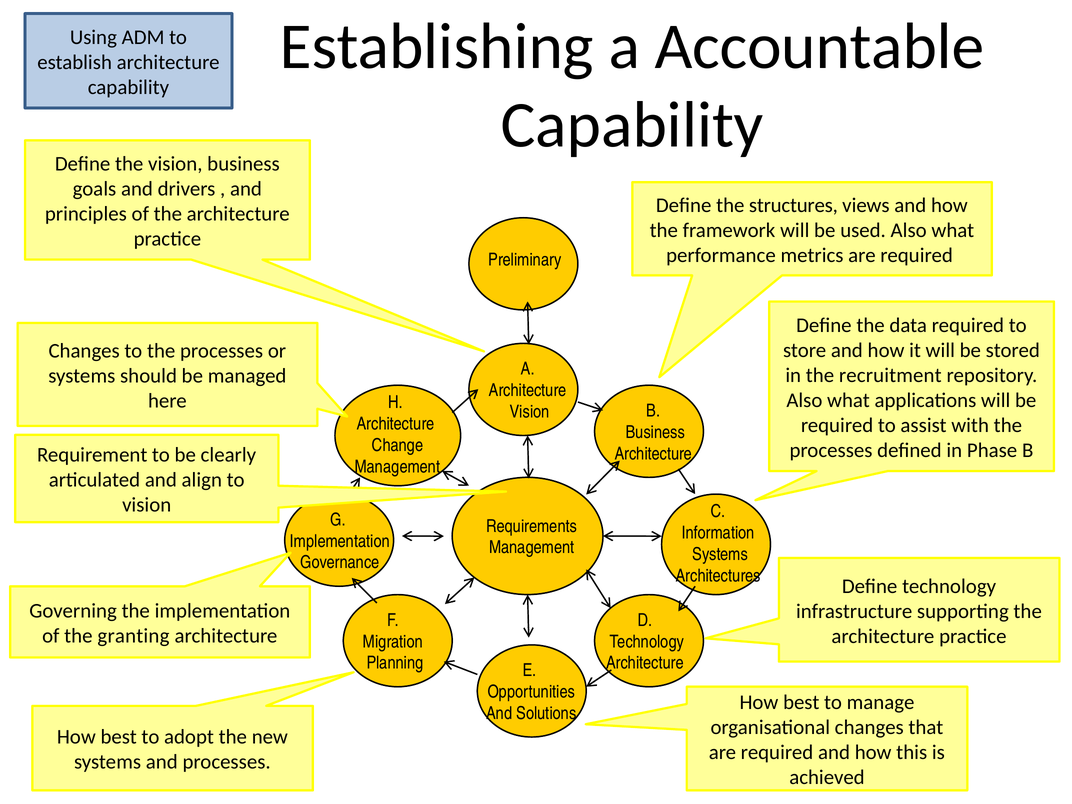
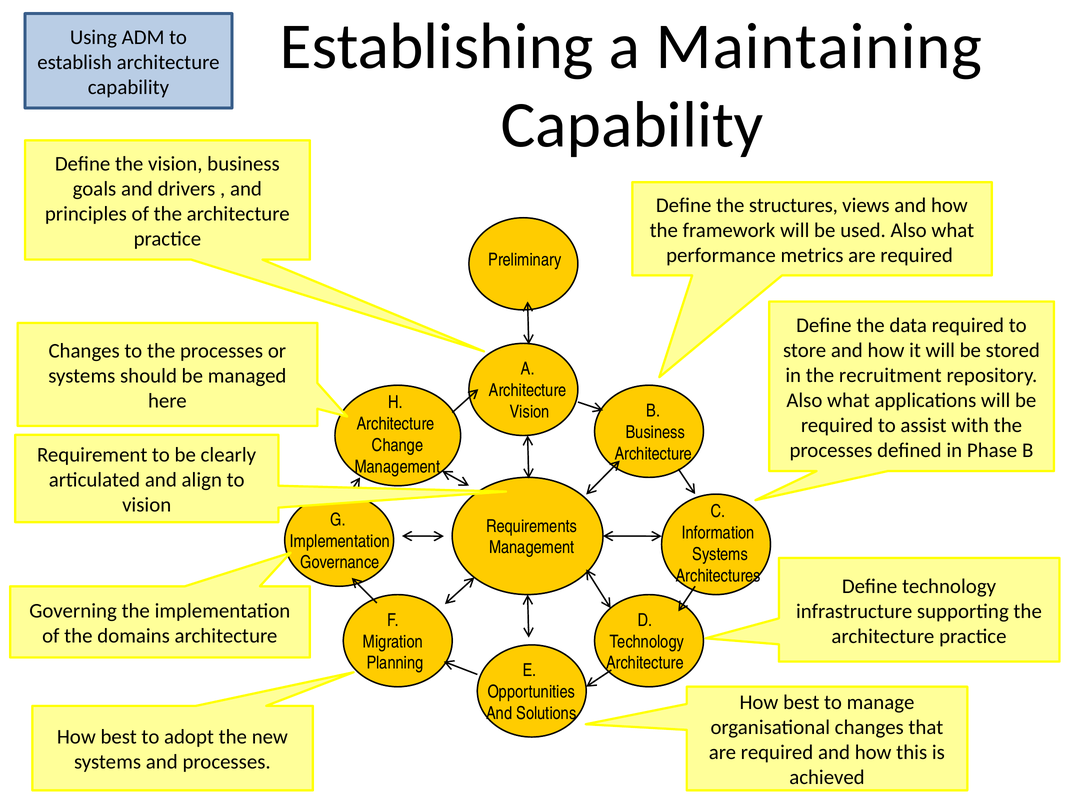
Accountable: Accountable -> Maintaining (819, 47)
granting: granting -> domains (134, 636)
